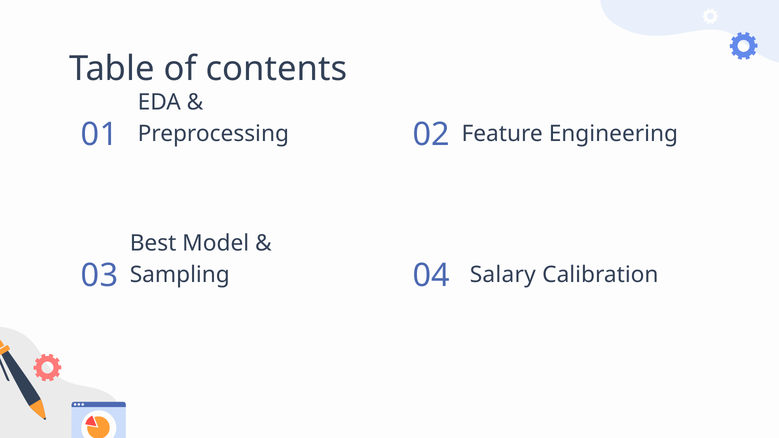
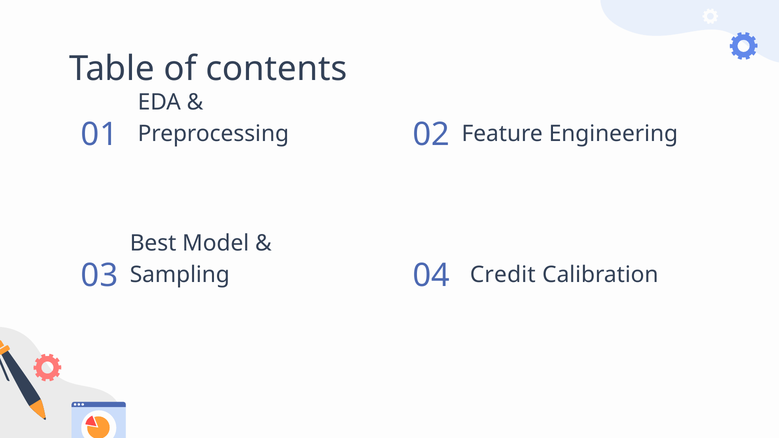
Salary: Salary -> Credit (503, 275)
